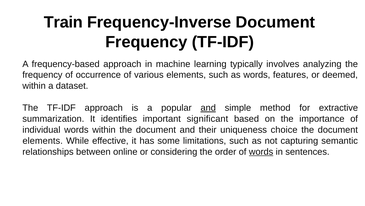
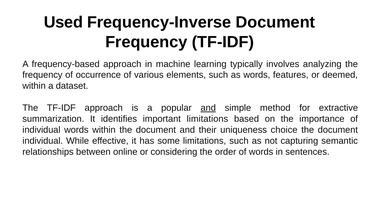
Train: Train -> Used (63, 22)
important significant: significant -> limitations (207, 119)
elements: elements -> individual (43, 140)
words underline: present -> none (261, 151)
